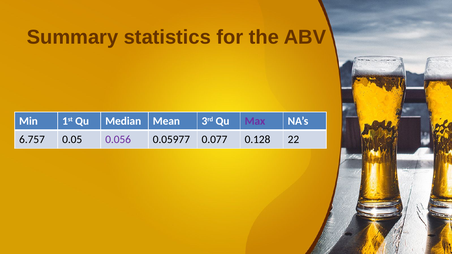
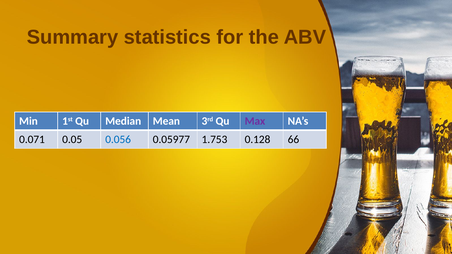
6.757: 6.757 -> 0.071 (32, 140)
0.056 colour: purple -> blue (118, 140)
0.077: 0.077 -> 1.753 (214, 140)
22: 22 -> 66 (293, 140)
